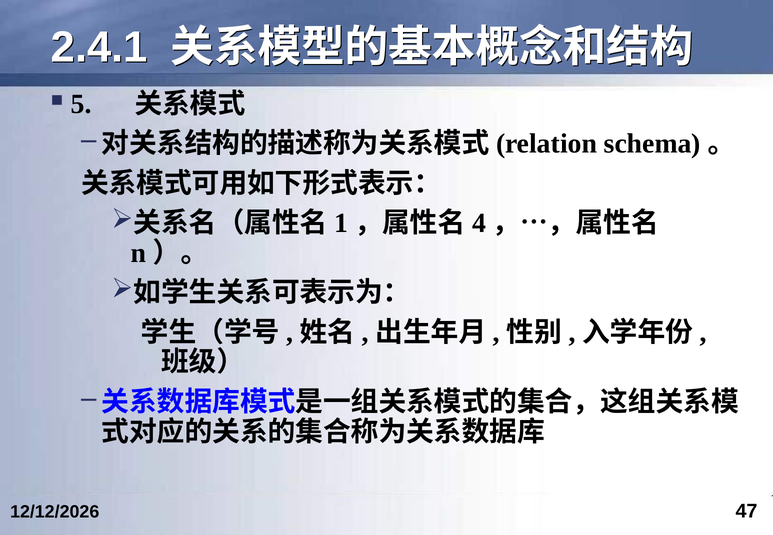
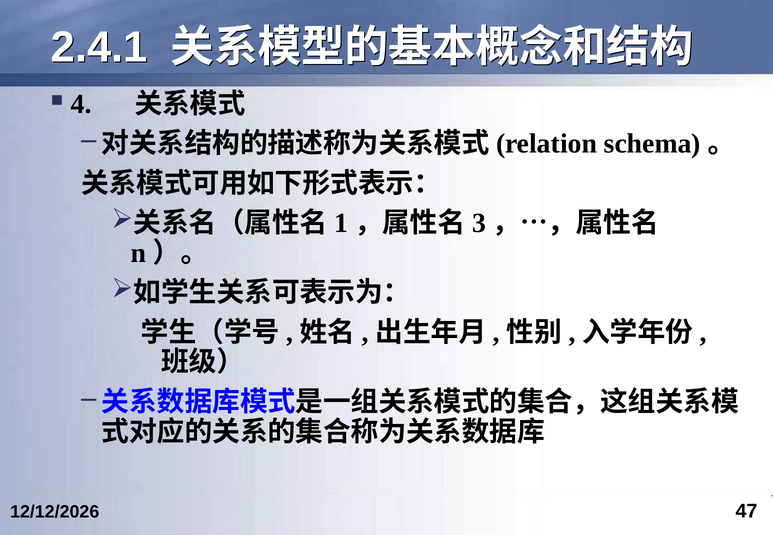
5: 5 -> 4 (81, 104)
4: 4 -> 3 (479, 223)
